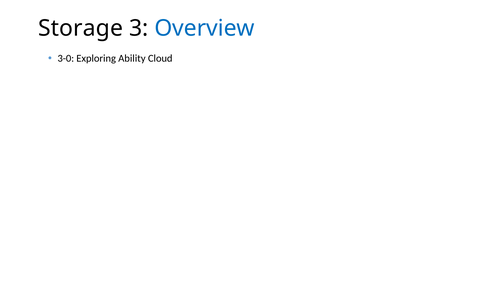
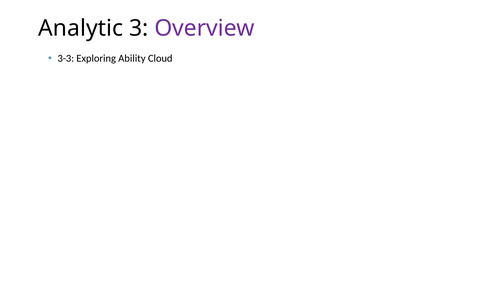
Storage: Storage -> Analytic (81, 28)
Overview colour: blue -> purple (205, 28)
3-0: 3-0 -> 3-3 (66, 59)
